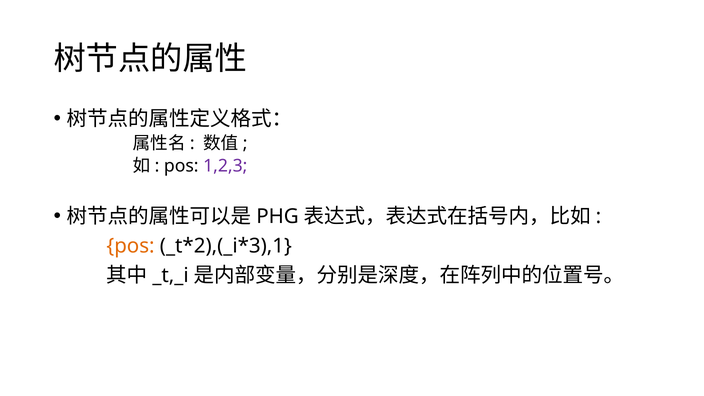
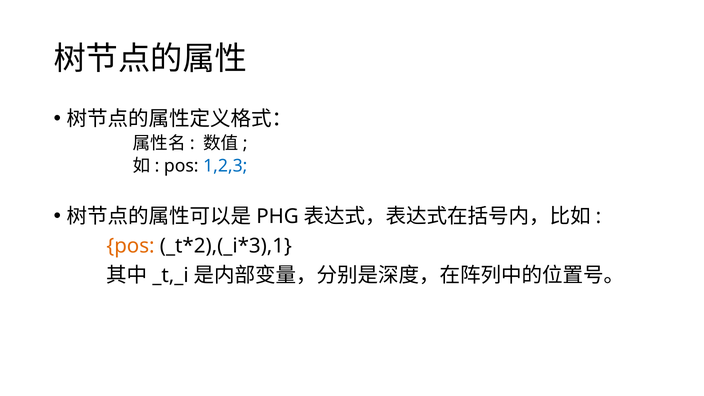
1,2,3 colour: purple -> blue (225, 166)
